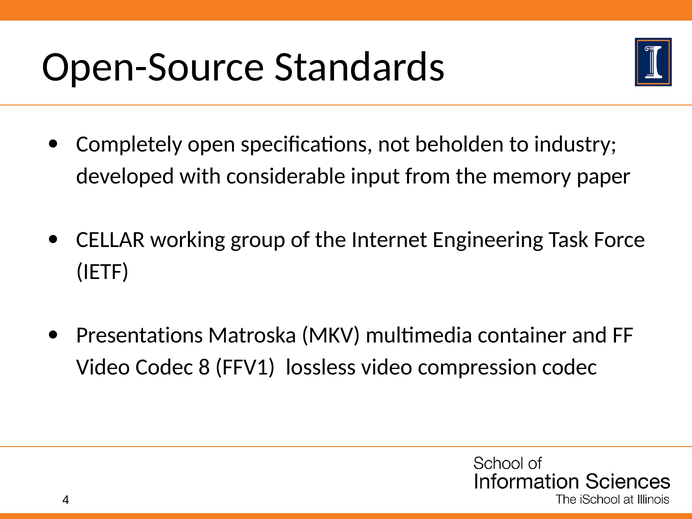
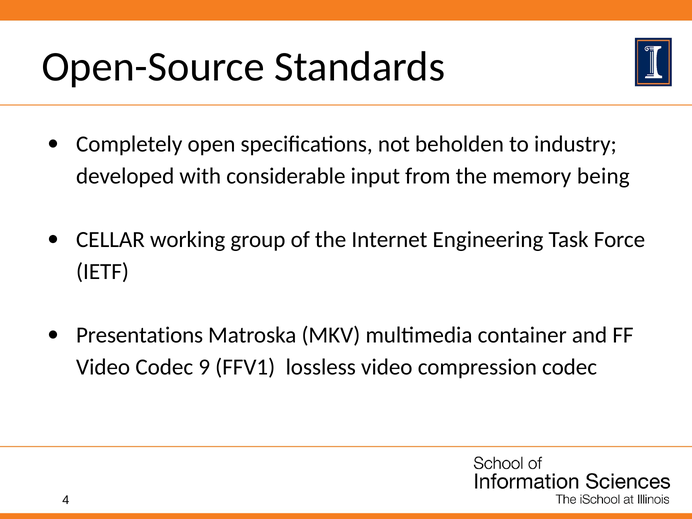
paper: paper -> being (603, 176)
8: 8 -> 9 (204, 367)
